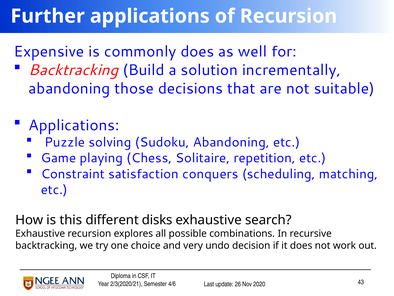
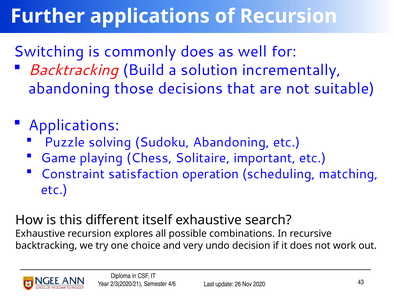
Expensive: Expensive -> Switching (49, 52)
repetition: repetition -> important (265, 158)
conquers: conquers -> operation (210, 174)
disks: disks -> itself (157, 220)
